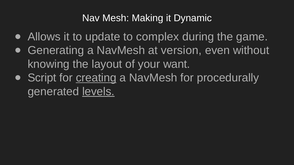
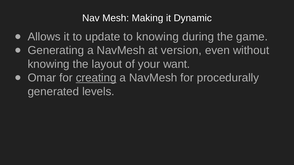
to complex: complex -> knowing (158, 37)
Script: Script -> Omar (42, 78)
levels underline: present -> none (98, 92)
